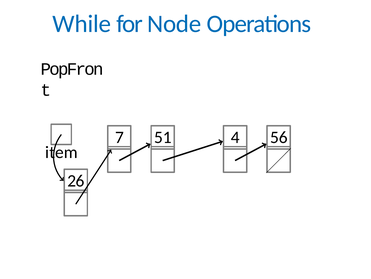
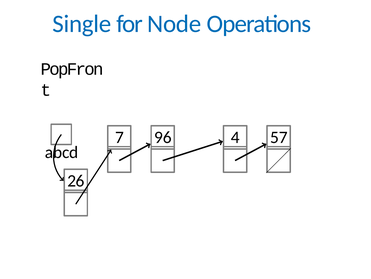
While: While -> Single (82, 24)
51: 51 -> 96 (163, 137)
56: 56 -> 57 (279, 137)
item: item -> abcd (62, 152)
